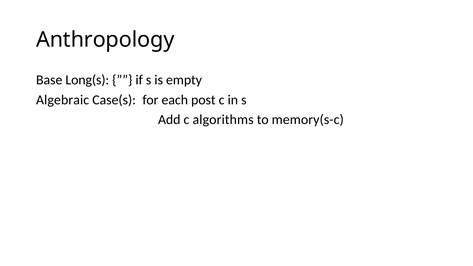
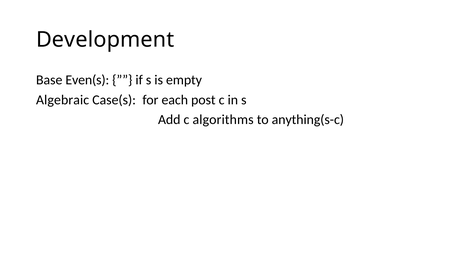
Anthropology: Anthropology -> Development (105, 40)
Long(s: Long(s -> Even(s (87, 80)
memory(s-c: memory(s-c -> anything(s-c (308, 120)
